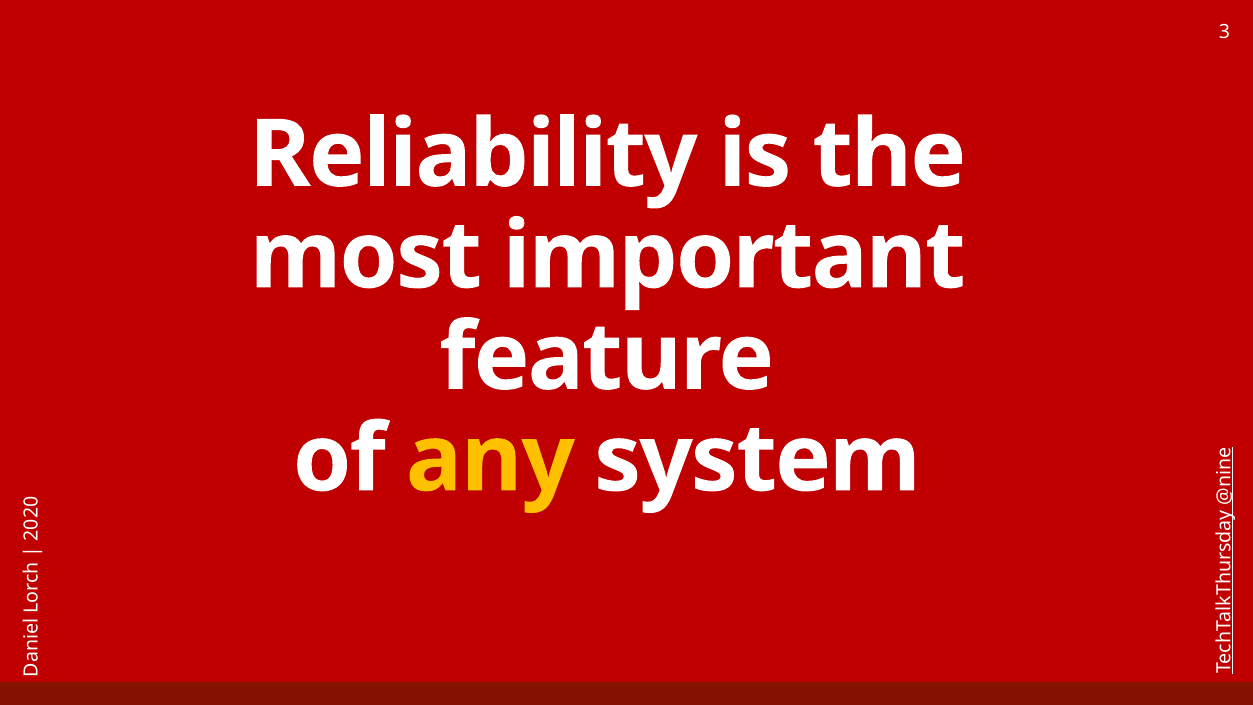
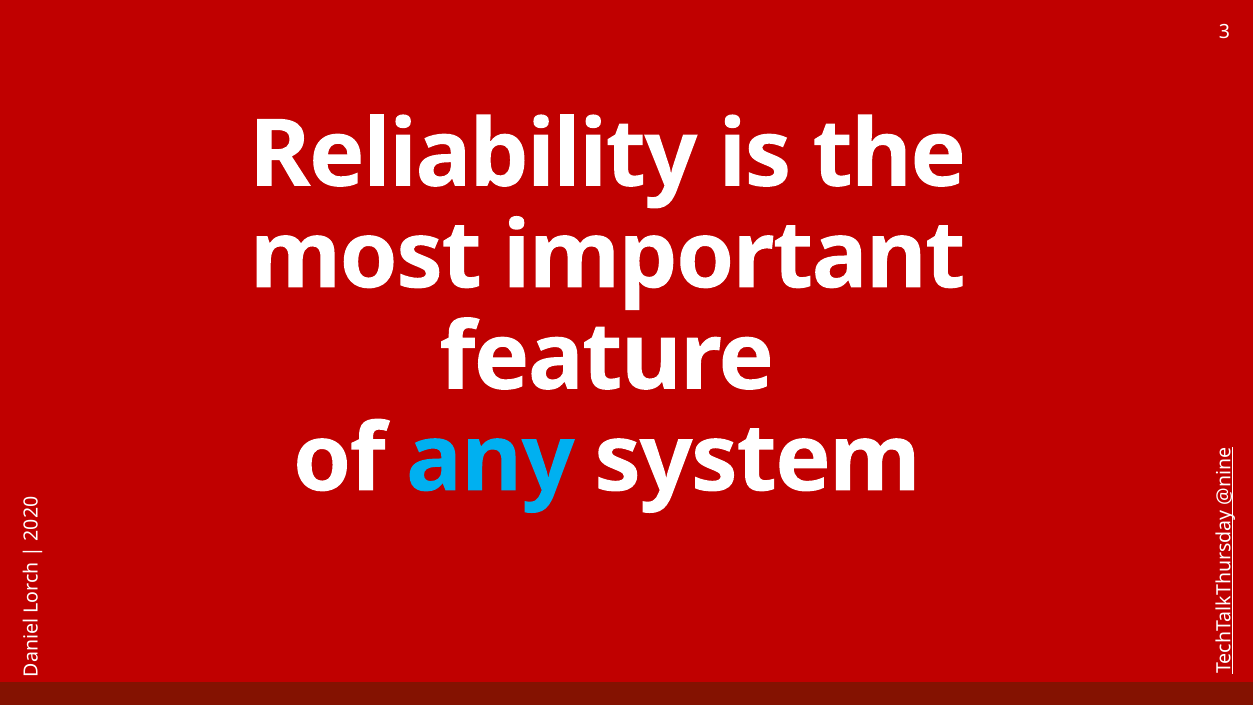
any colour: yellow -> light blue (490, 459)
